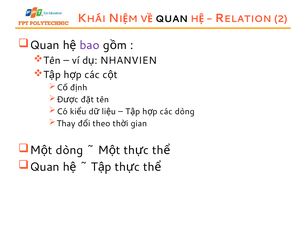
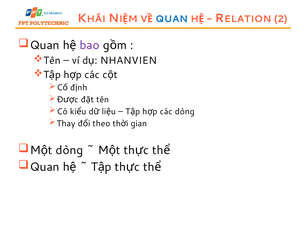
QUAN colour: black -> blue (172, 19)
